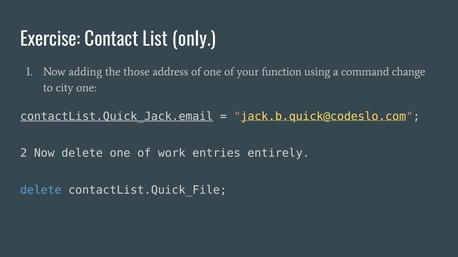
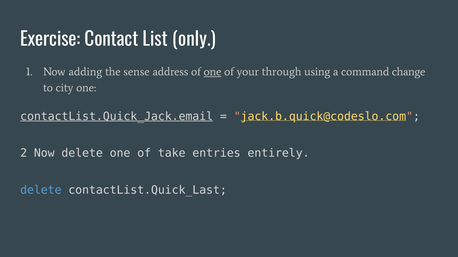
those: those -> sense (137, 72)
one underline: none -> present (213, 72)
function: function -> through (282, 72)
work: work -> take (172, 154)
contactList.Quick_File: contactList.Quick_File -> contactList.Quick_Last (148, 191)
